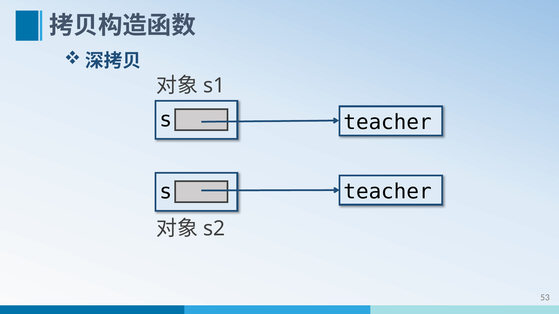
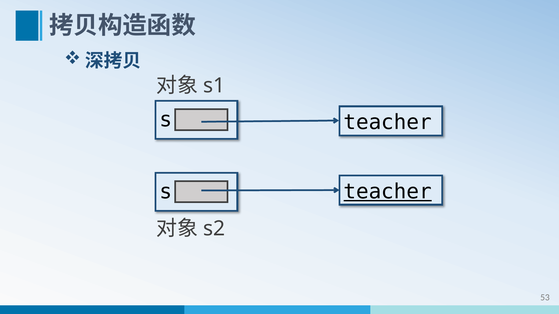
teacher underline: none -> present (388, 192)
